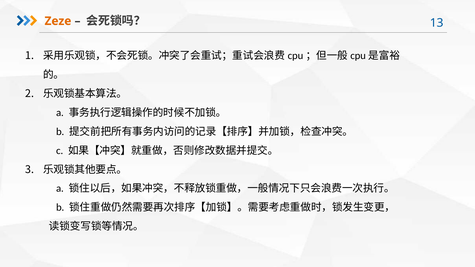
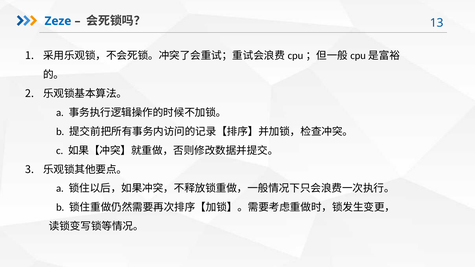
Zeze colour: orange -> blue (58, 21)
